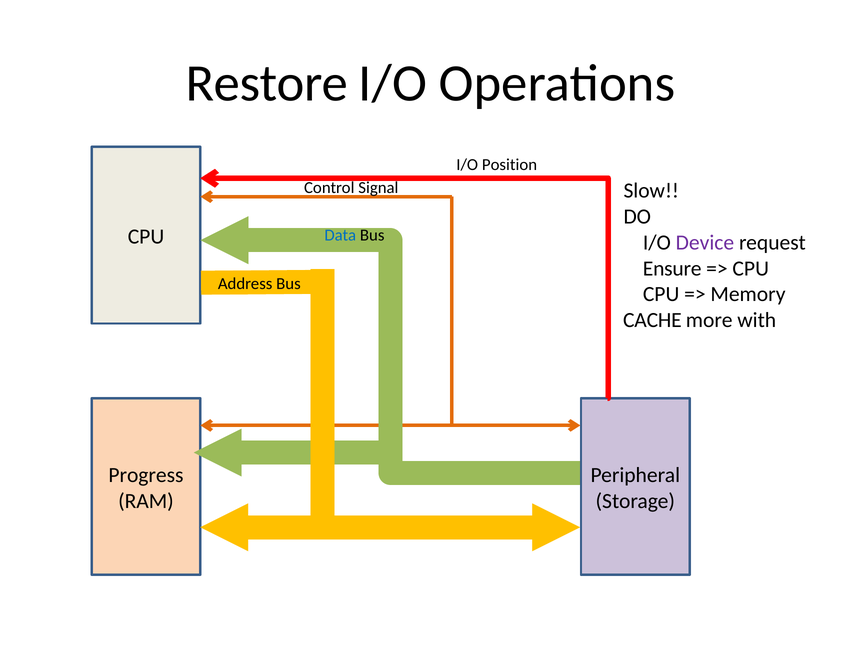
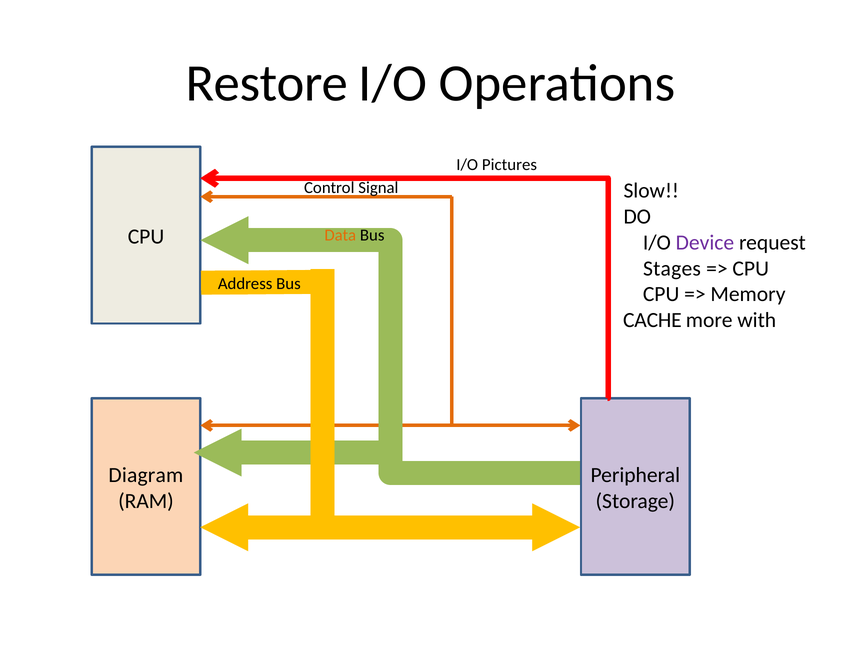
Position: Position -> Pictures (510, 165)
Data colour: blue -> orange (340, 235)
Ensure: Ensure -> Stages (672, 269)
Progress: Progress -> Diagram (146, 475)
